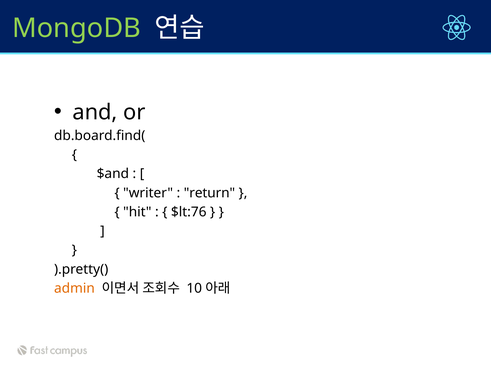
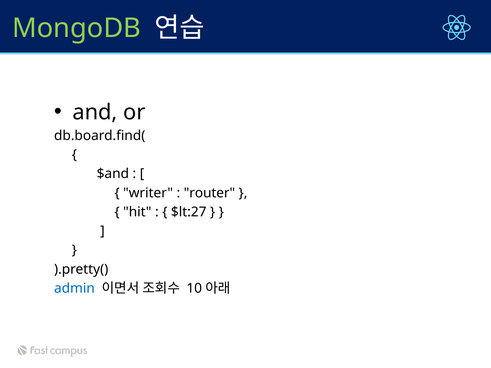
return: return -> router (209, 193)
$lt:76: $lt:76 -> $lt:27 (189, 212)
admin colour: orange -> blue (74, 288)
